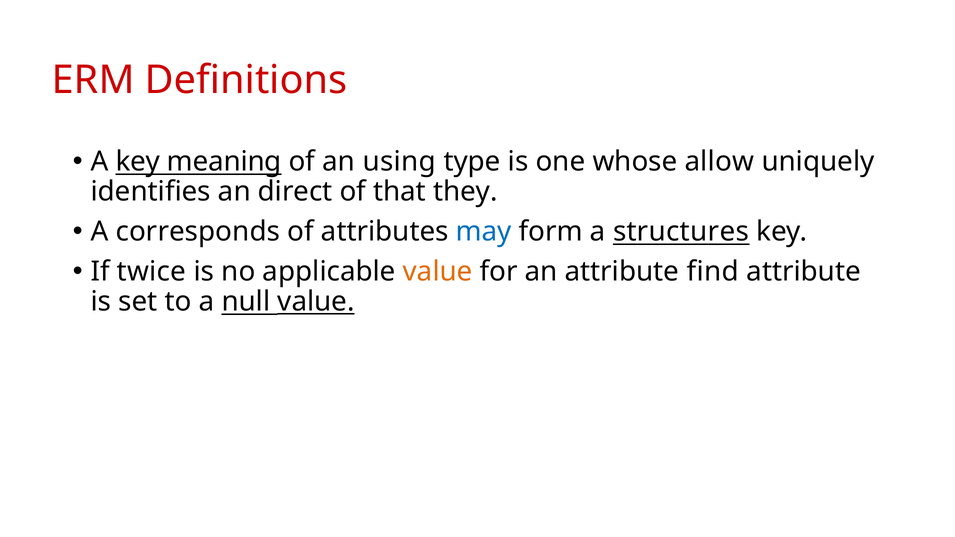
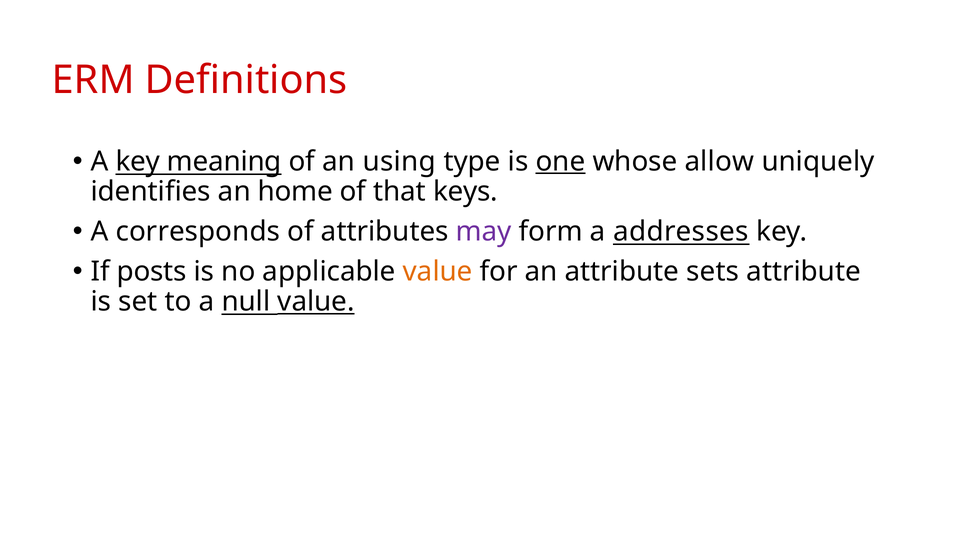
one underline: none -> present (560, 161)
direct: direct -> home (295, 192)
they: they -> keys (465, 192)
may colour: blue -> purple (484, 232)
structures: structures -> addresses (681, 232)
twice: twice -> posts (152, 272)
find: find -> sets (713, 272)
